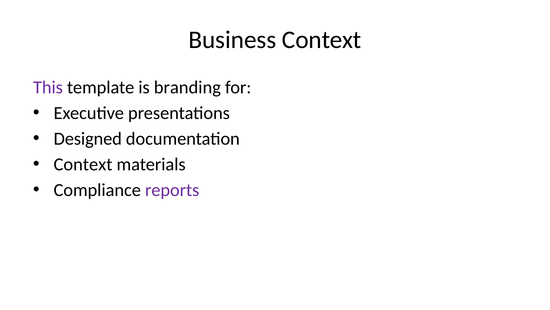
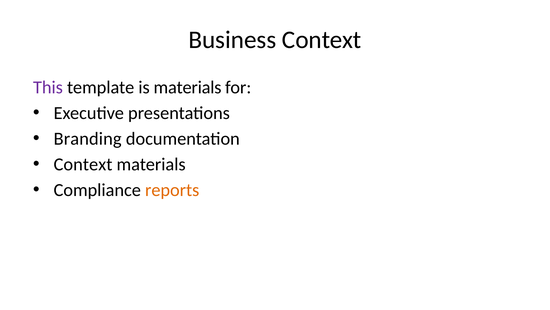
is branding: branding -> materials (188, 87)
Designed: Designed -> Branding (88, 139)
reports colour: purple -> orange (172, 190)
